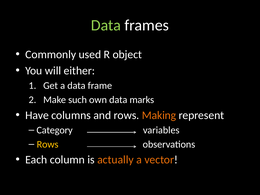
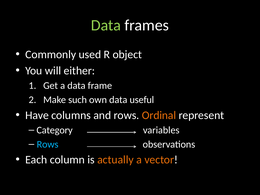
marks: marks -> useful (142, 100)
Making: Making -> Ordinal (159, 115)
Rows colour: yellow -> light blue (48, 144)
